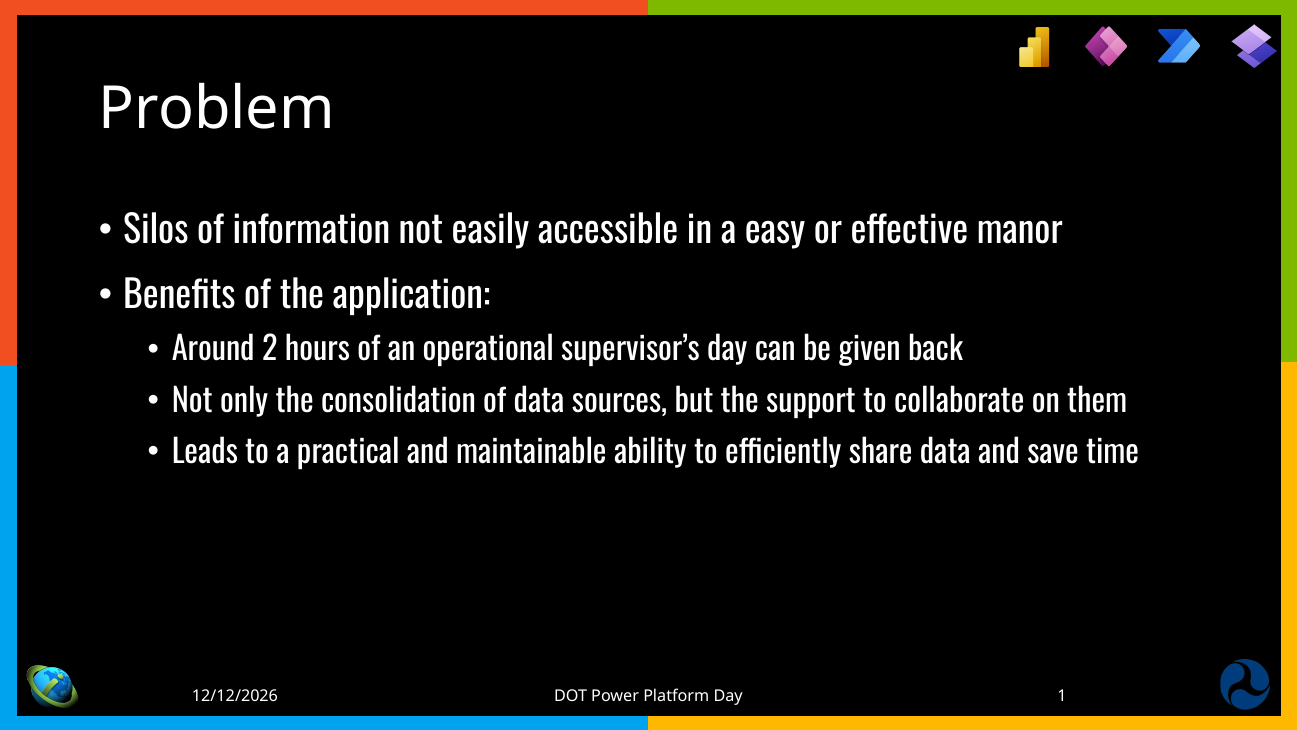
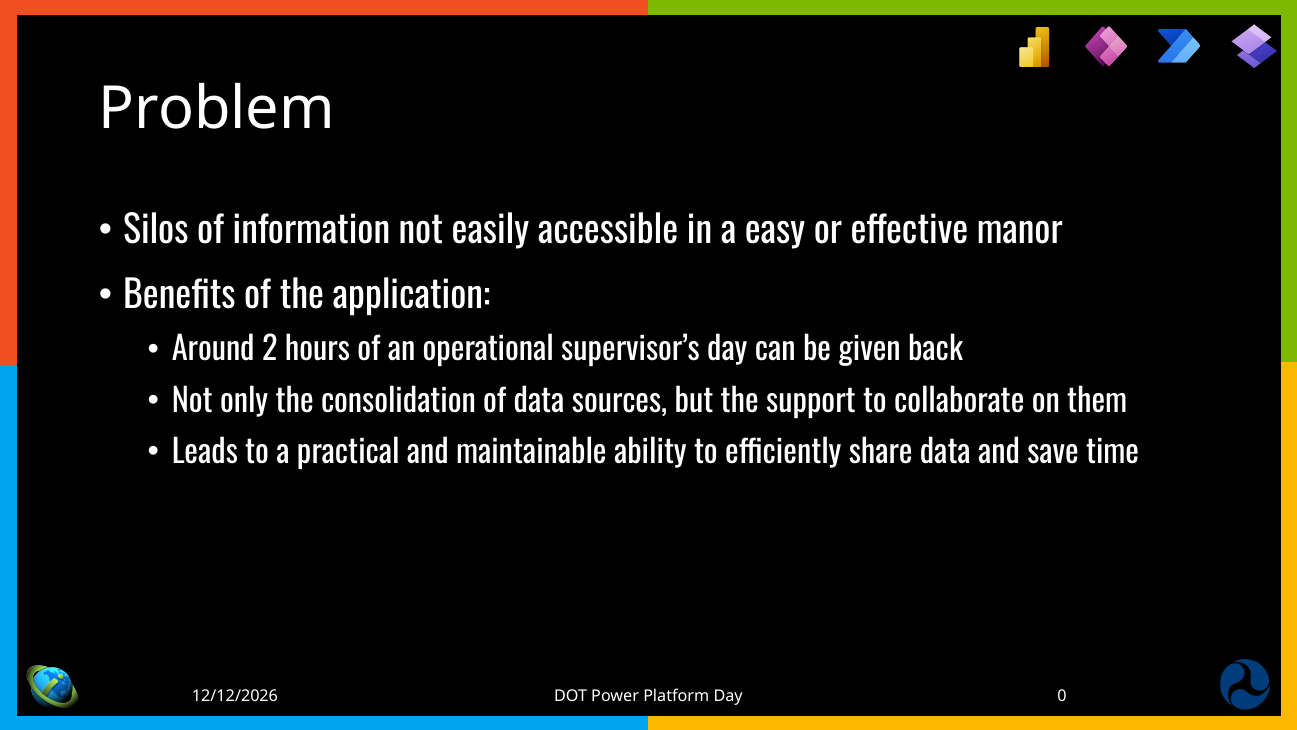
1: 1 -> 0 (1062, 695)
